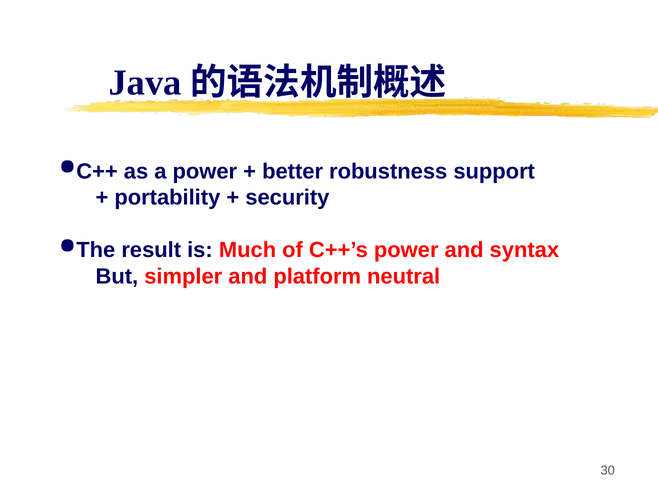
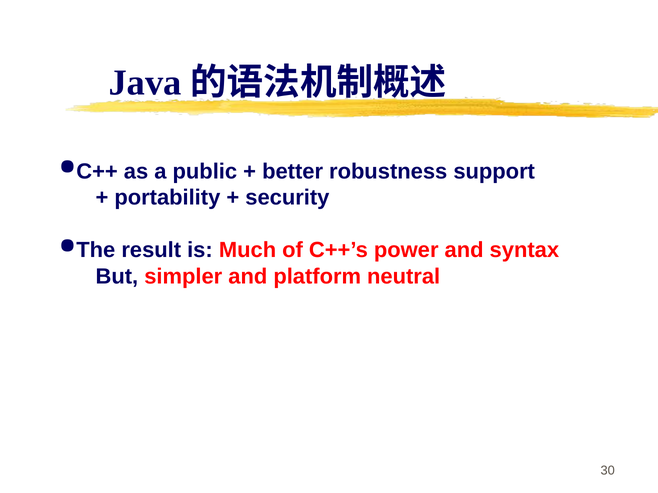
a power: power -> public (205, 171)
